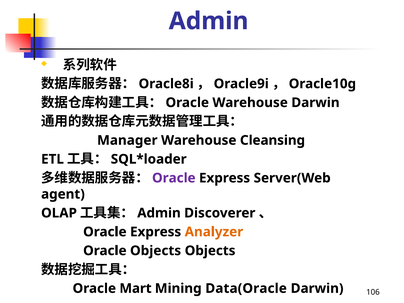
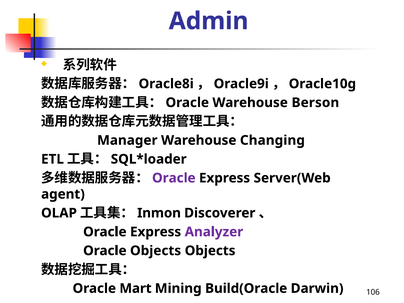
Warehouse Darwin: Darwin -> Berson (315, 103)
Cleansing: Cleansing -> Changing (272, 140)
Admin: Admin -> Inmon (159, 213)
Analyzer colour: orange -> purple (214, 232)
Data(Oracle: Data(Oracle -> Build(Oracle (246, 288)
